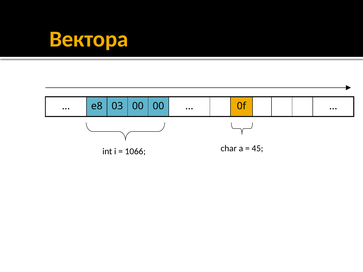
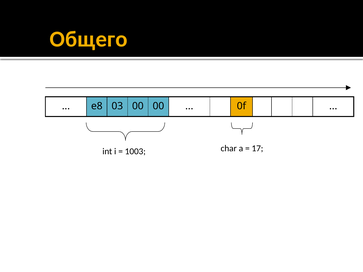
Вектора: Вектора -> Общего (89, 39)
1066: 1066 -> 1003 (135, 152)
45: 45 -> 17 (257, 149)
